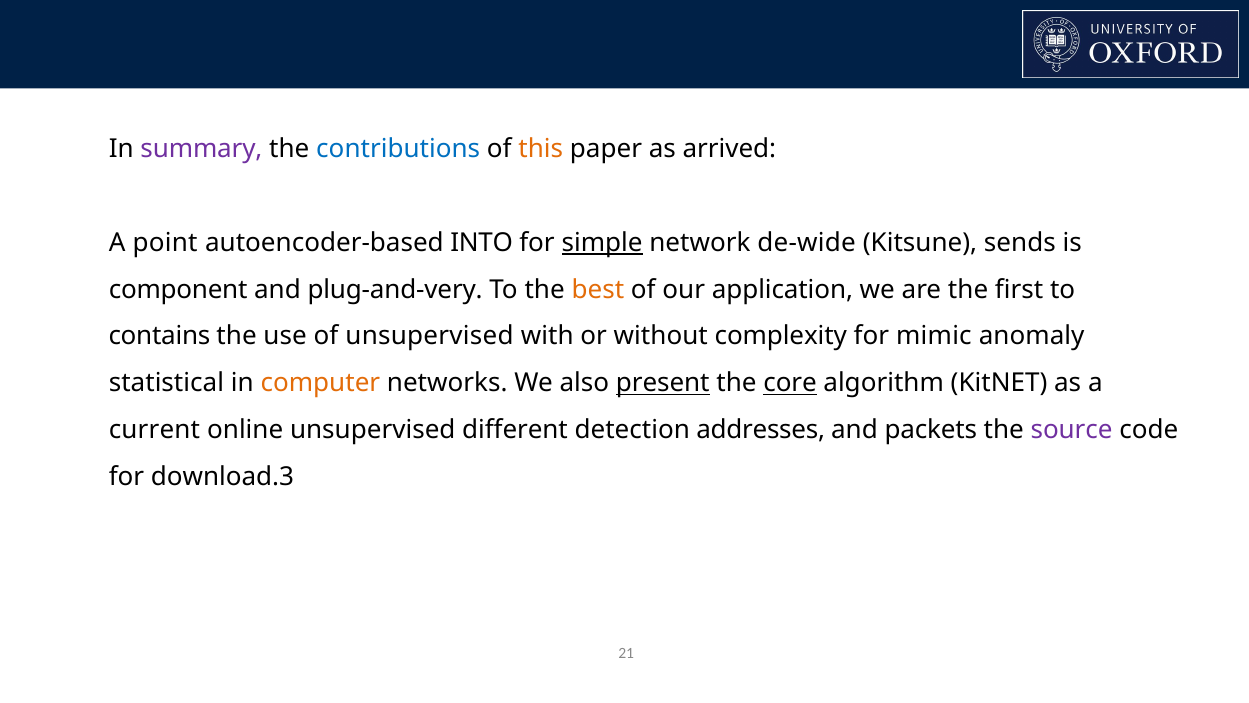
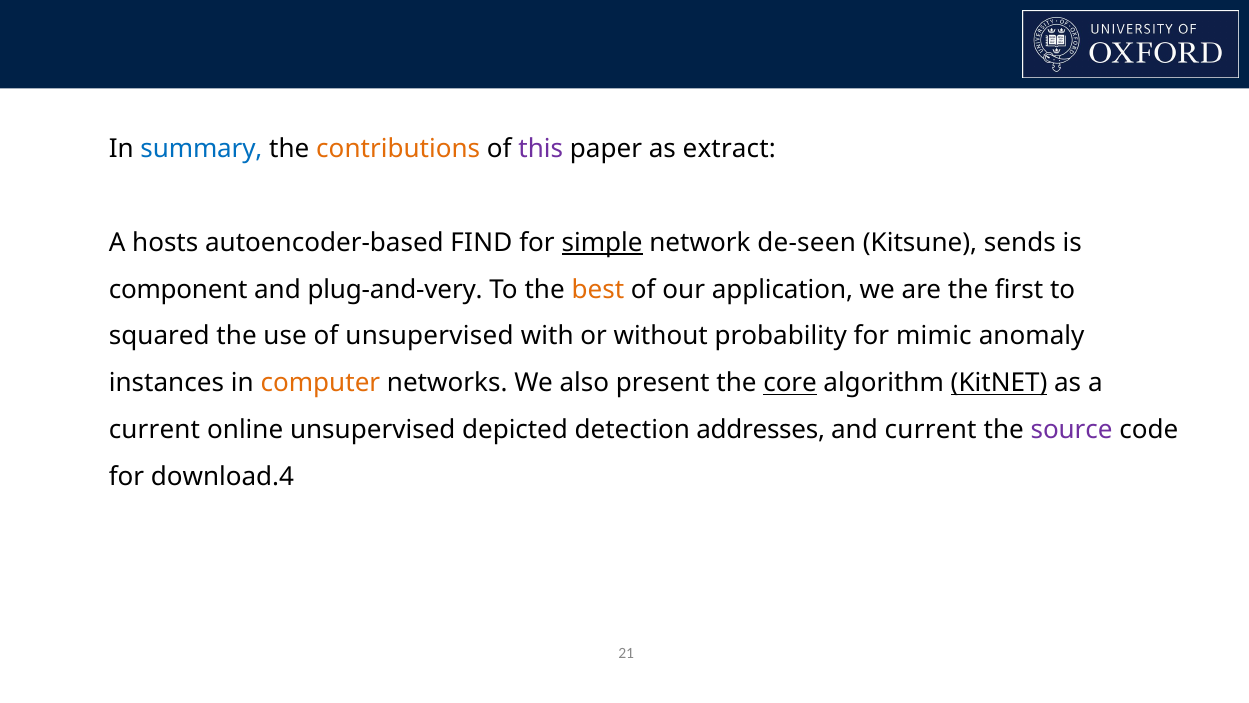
summary colour: purple -> blue (201, 149)
contributions colour: blue -> orange (398, 149)
this colour: orange -> purple (541, 149)
arrived: arrived -> extract (729, 149)
point: point -> hosts (165, 242)
INTO: INTO -> FIND (481, 242)
de-wide: de-wide -> de-seen (807, 242)
contains: contains -> squared (159, 336)
complexity: complexity -> probability (781, 336)
statistical: statistical -> instances (166, 383)
present underline: present -> none (663, 383)
KitNET underline: none -> present (999, 383)
different: different -> depicted (515, 430)
and packets: packets -> current (931, 430)
download.3: download.3 -> download.4 (222, 477)
